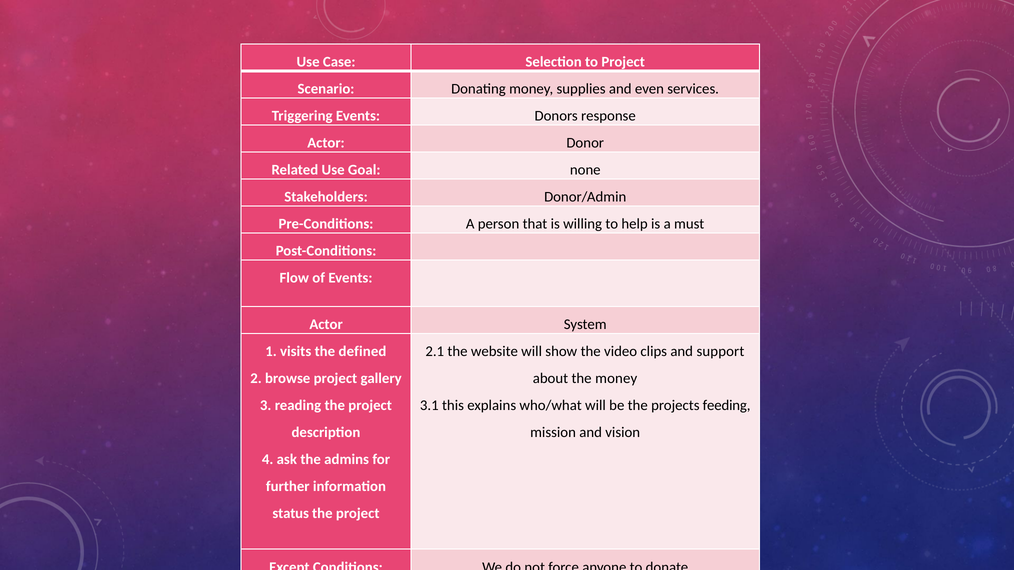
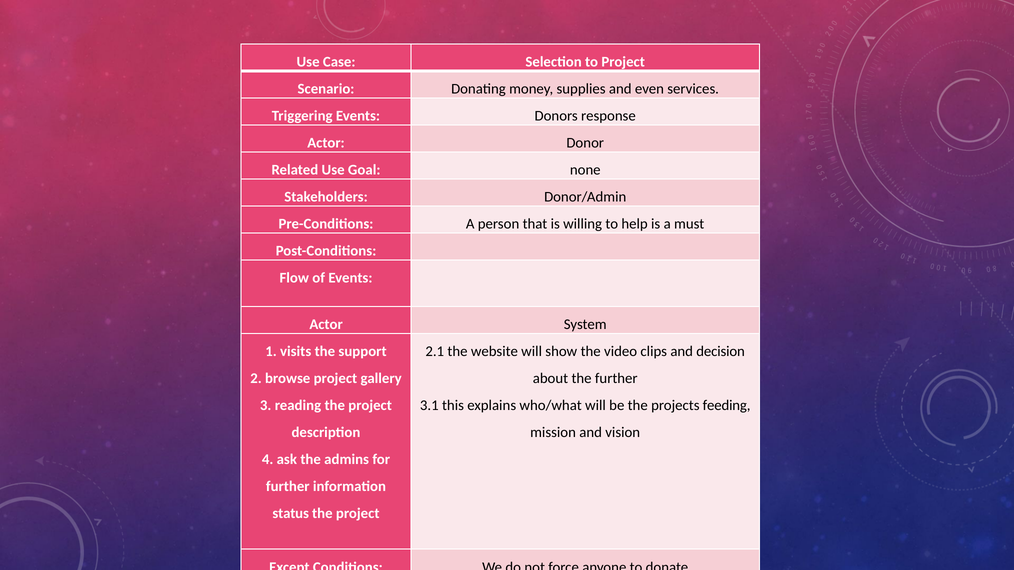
defined: defined -> support (363, 352)
support: support -> decision (721, 352)
the money: money -> further (616, 379)
